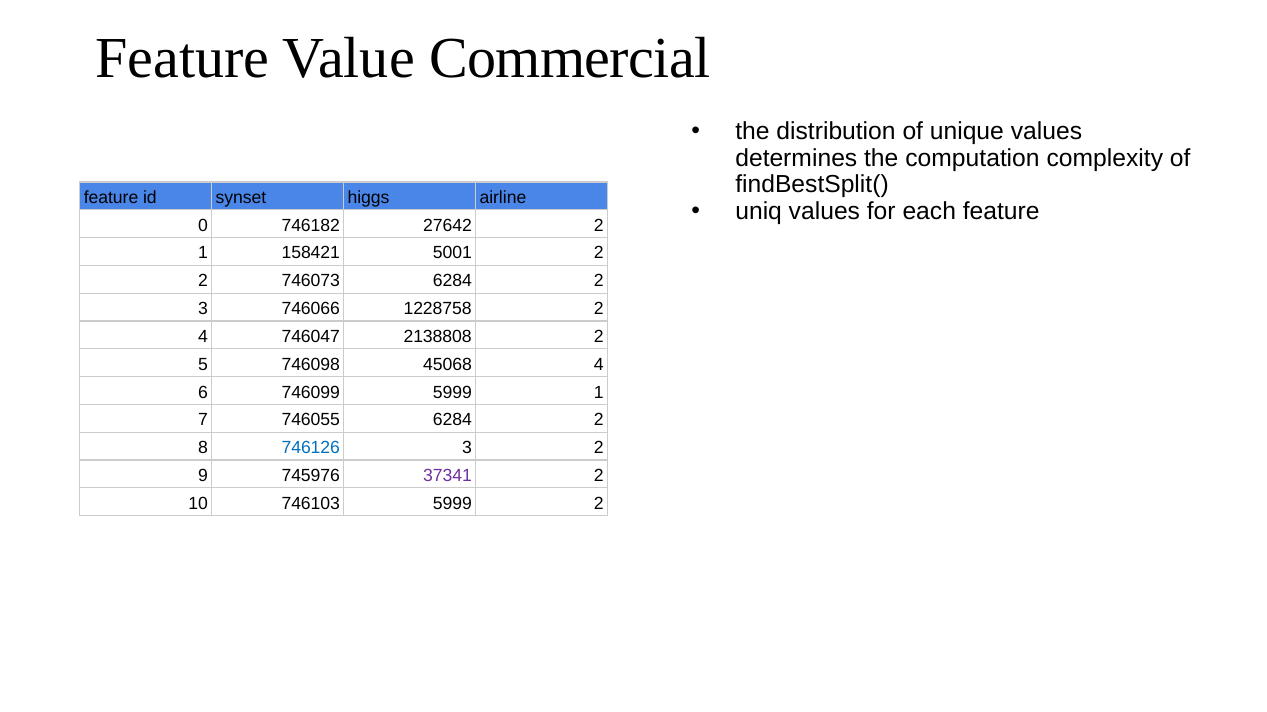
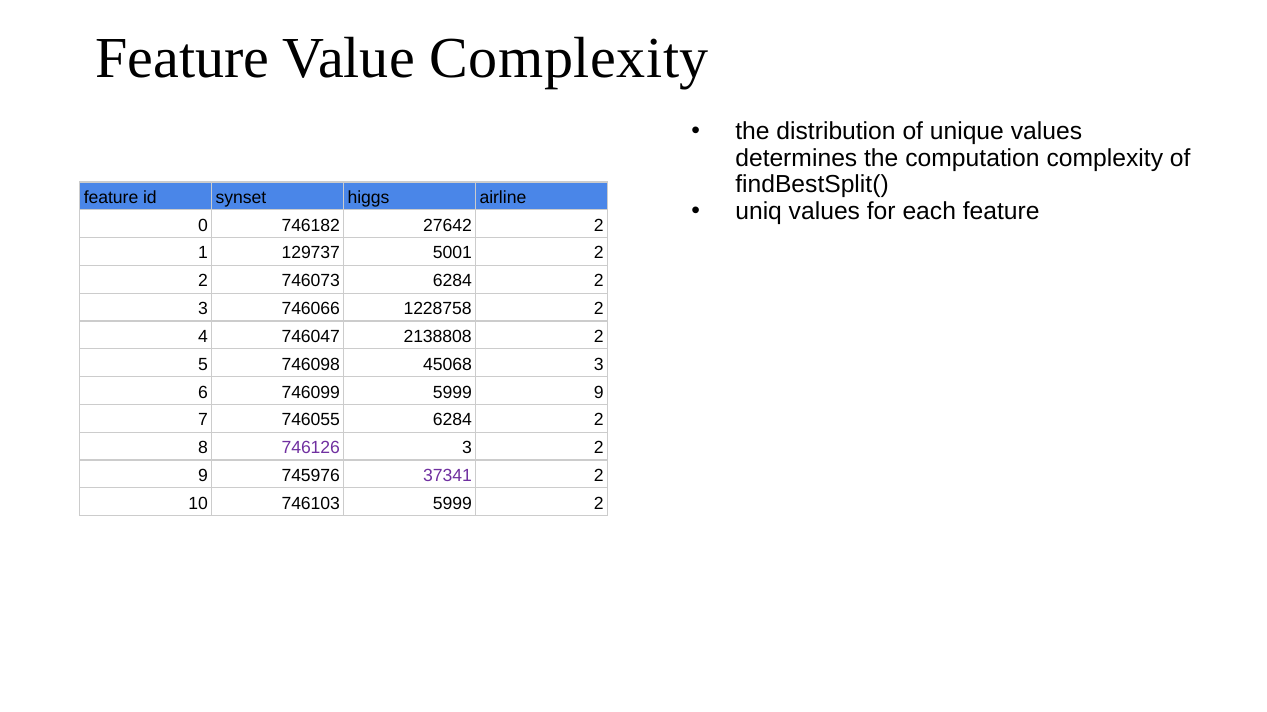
Value Commercial: Commercial -> Complexity (569, 58)
158421: 158421 -> 129737 (311, 253)
45068 4: 4 -> 3 (599, 365)
5999 1: 1 -> 9 (599, 393)
746126 colour: blue -> purple (311, 448)
